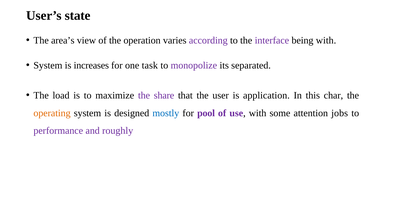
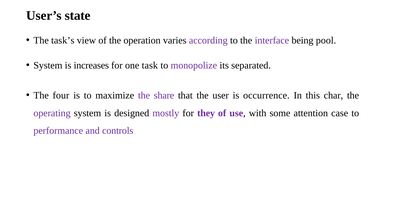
area’s: area’s -> task’s (63, 40)
being with: with -> pool (326, 40)
load: load -> four (61, 95)
application: application -> occurrence (266, 95)
operating colour: orange -> purple (52, 113)
mostly colour: blue -> purple (166, 113)
pool: pool -> they (206, 113)
jobs: jobs -> case (340, 113)
roughly: roughly -> controls (118, 131)
